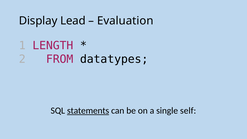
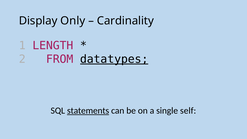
Lead: Lead -> Only (73, 21)
Evaluation: Evaluation -> Cardinality (125, 21)
datatypes underline: none -> present (114, 59)
